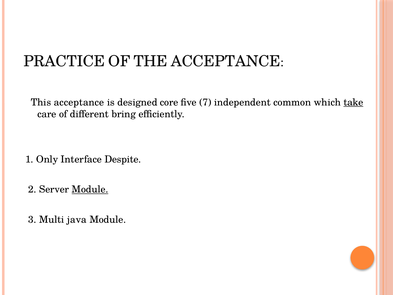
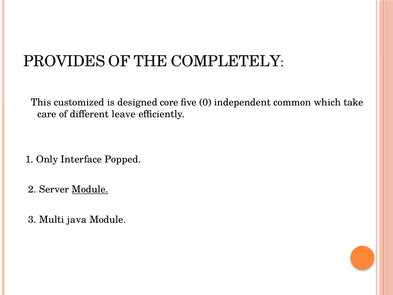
PRACTICE: PRACTICE -> PROVIDES (64, 61)
THE ACCEPTANCE: ACCEPTANCE -> COMPLETELY (226, 61)
This acceptance: acceptance -> customized (79, 102)
7: 7 -> 0 (205, 102)
take underline: present -> none (353, 102)
bring: bring -> leave (124, 114)
Despite: Despite -> Popped (123, 159)
